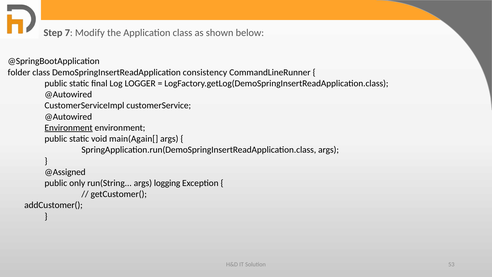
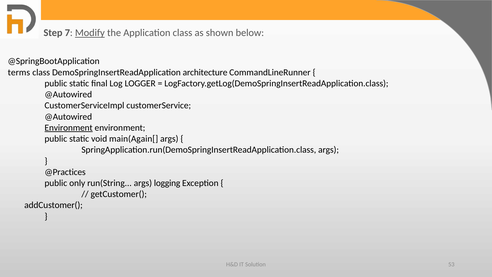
Modify underline: none -> present (90, 33)
folder: folder -> terms (19, 72)
consistency: consistency -> architecture (205, 72)
@Assigned: @Assigned -> @Practices (65, 172)
